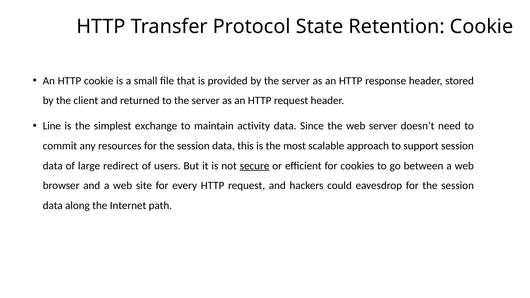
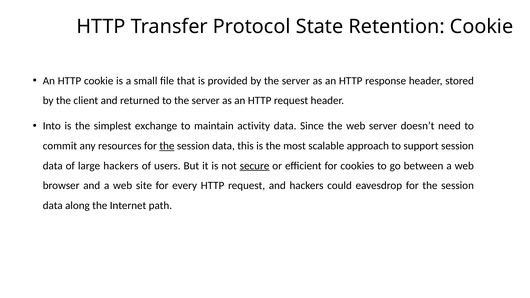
Line: Line -> Into (52, 126)
the underline: none -> present (167, 146)
large redirect: redirect -> hackers (121, 166)
